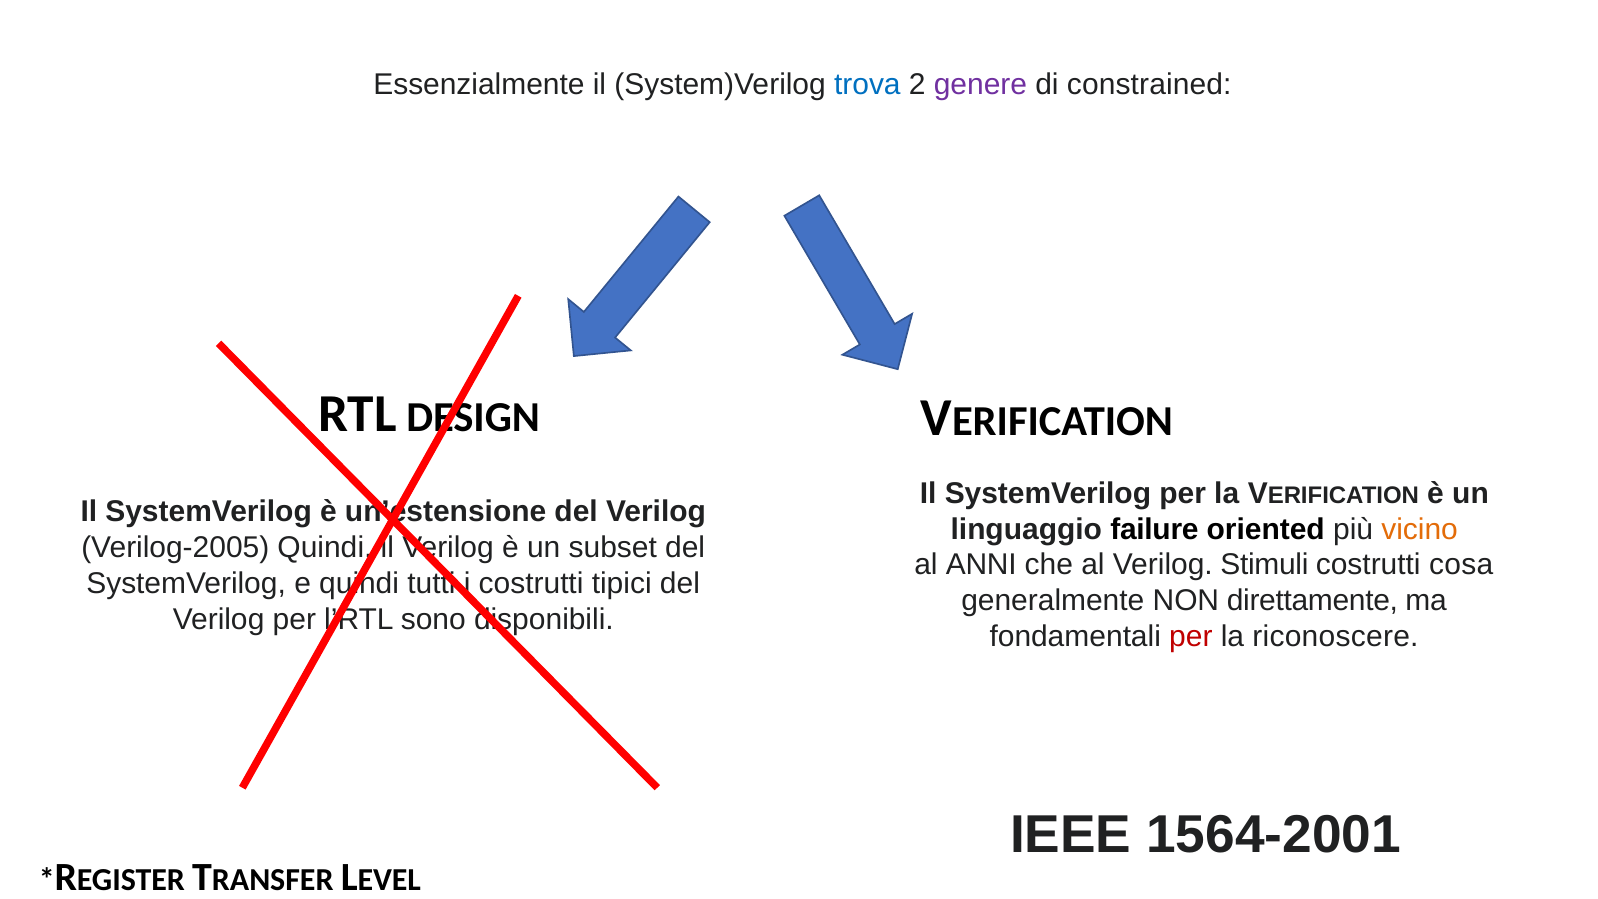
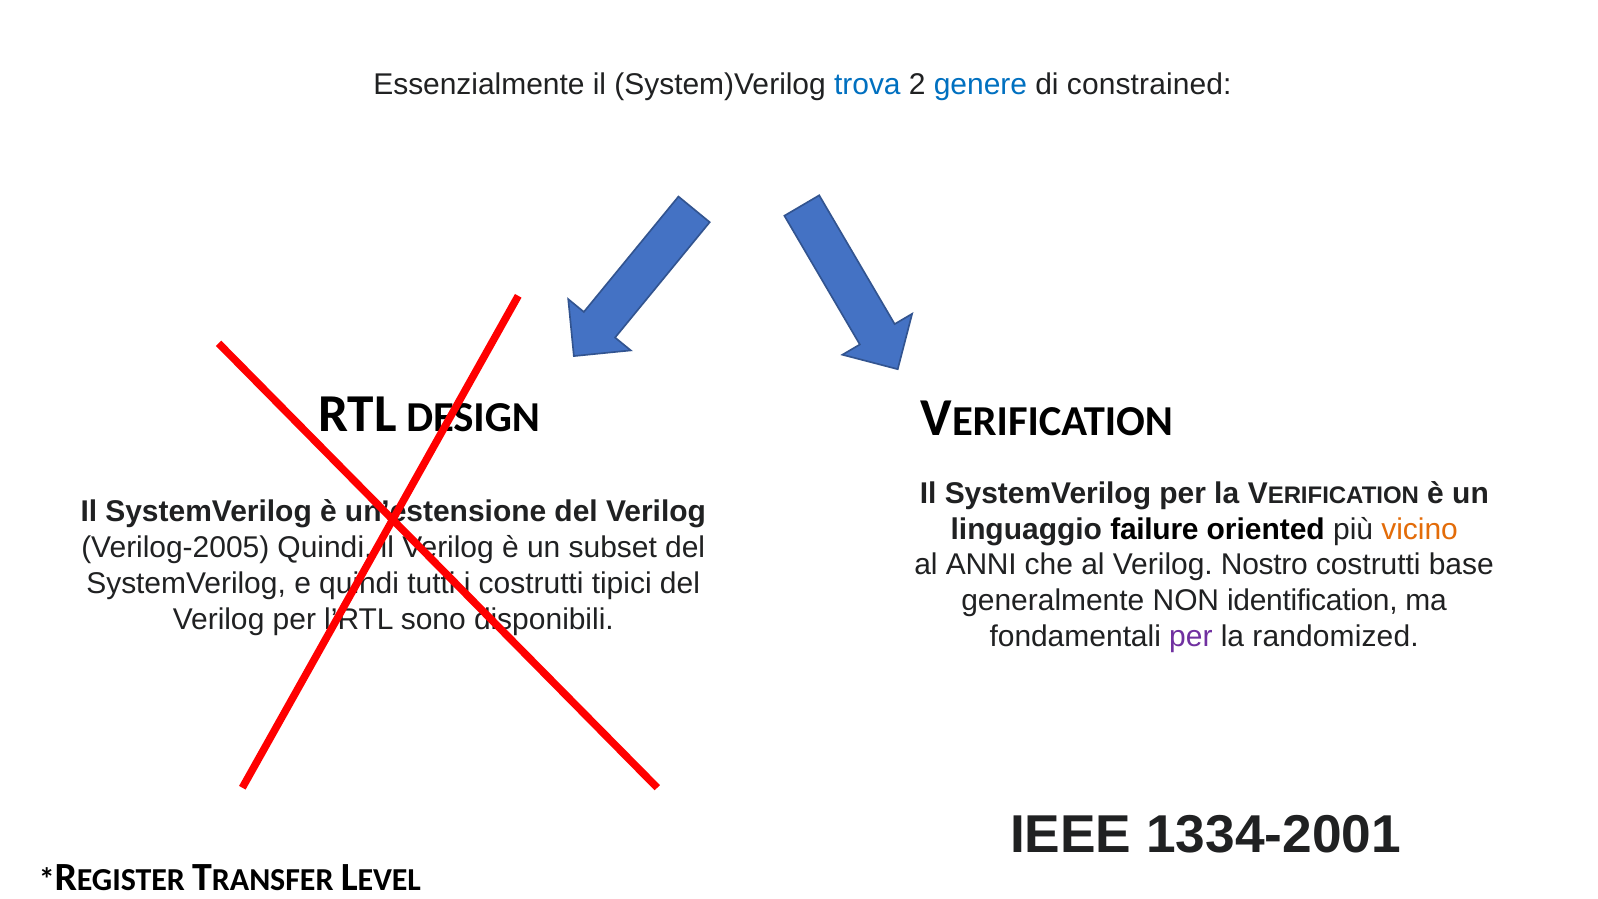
genere colour: purple -> blue (980, 85)
Stimuli: Stimuli -> Nostro (1264, 565)
cosa: cosa -> base (1461, 565)
direttamente: direttamente -> identification (1312, 601)
per colour: red -> purple (1191, 637)
riconoscere: riconoscere -> randomized (1336, 637)
1564-2001: 1564-2001 -> 1334-2001 (1274, 834)
